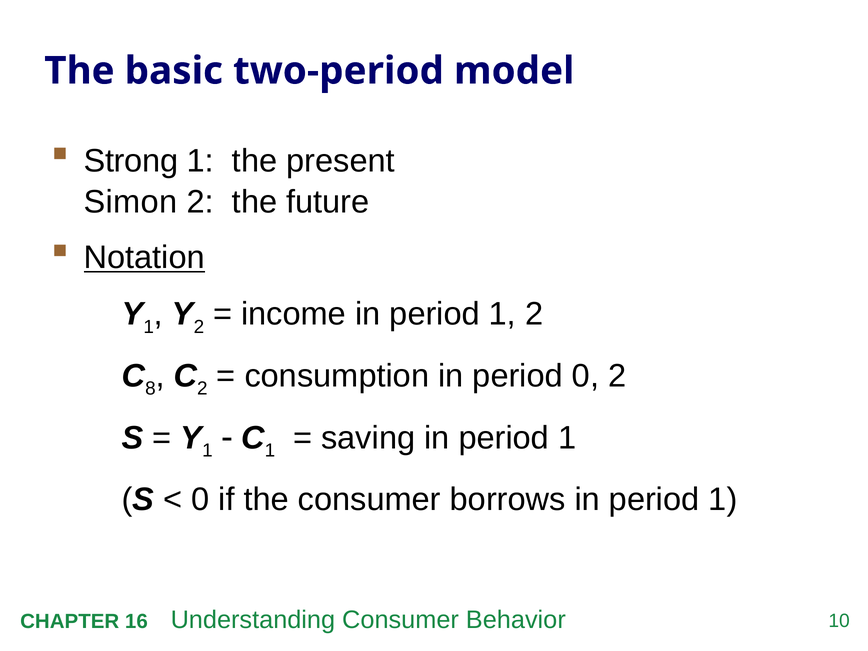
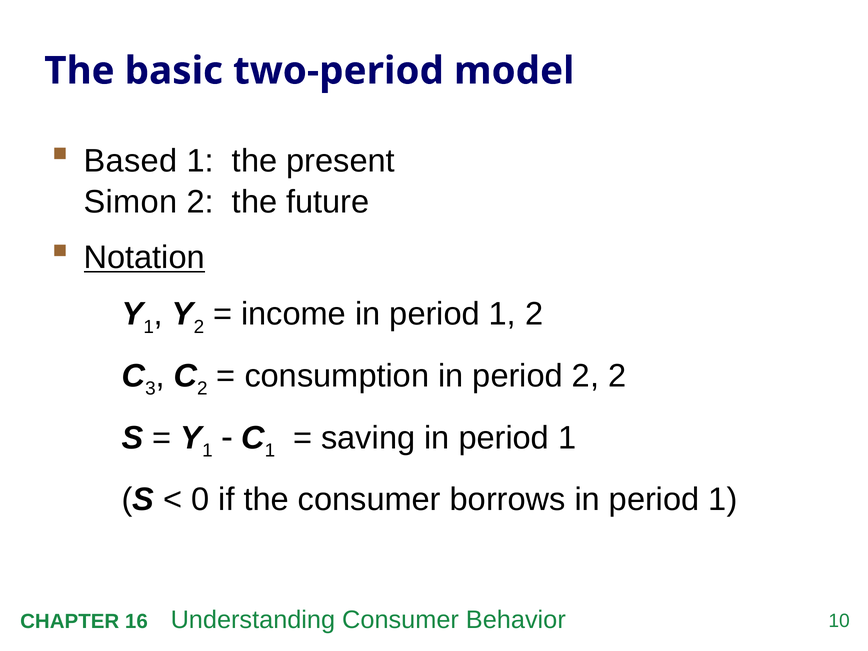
Strong: Strong -> Based (131, 161)
8: 8 -> 3 (150, 389)
period 0: 0 -> 2 (586, 376)
